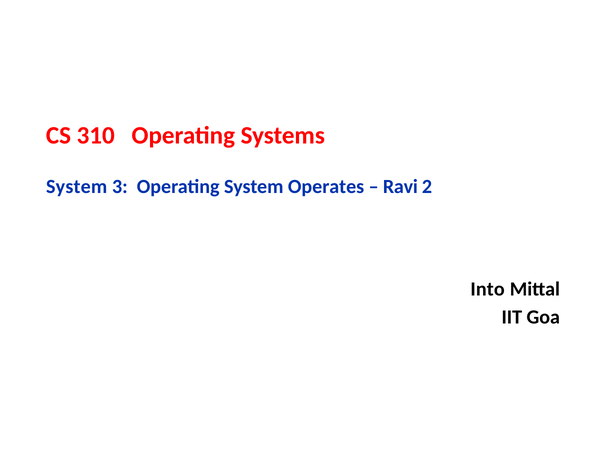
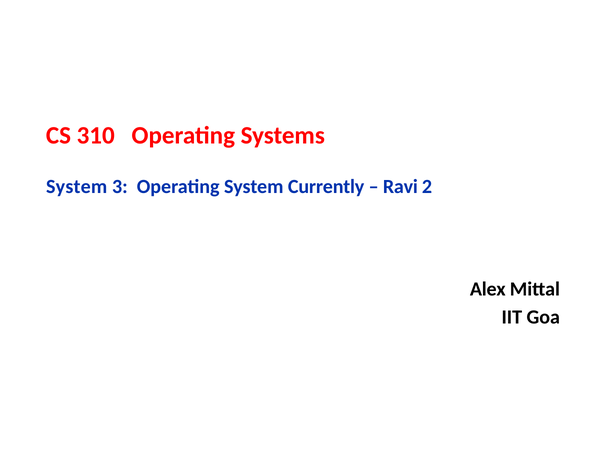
Operates: Operates -> Currently (326, 187)
Into: Into -> Alex (488, 289)
